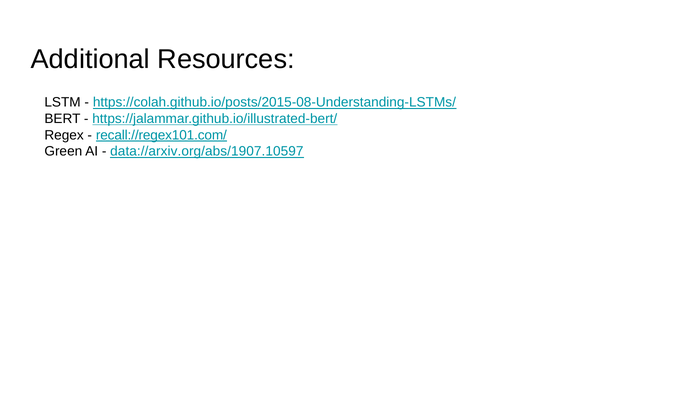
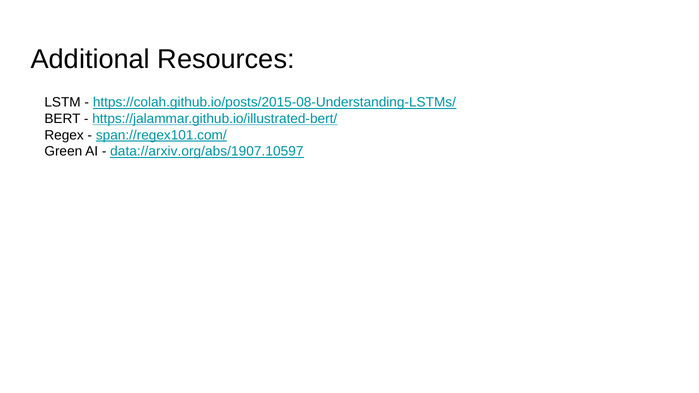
recall://regex101.com/: recall://regex101.com/ -> span://regex101.com/ (161, 135)
